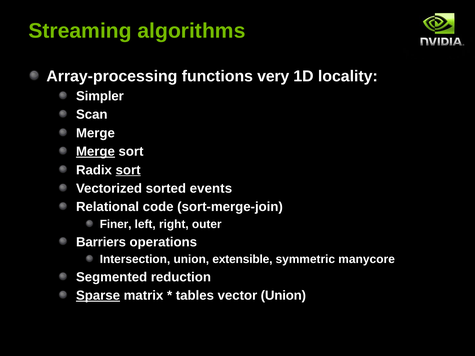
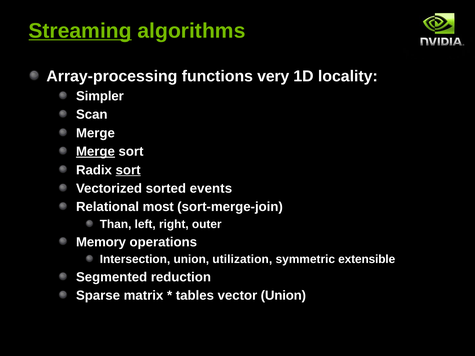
Streaming underline: none -> present (80, 31)
code: code -> most (158, 207)
Finer: Finer -> Than (116, 224)
Barriers: Barriers -> Memory (101, 242)
extensible: extensible -> utilization (242, 259)
manycore: manycore -> extensible (367, 259)
Sparse underline: present -> none (98, 296)
